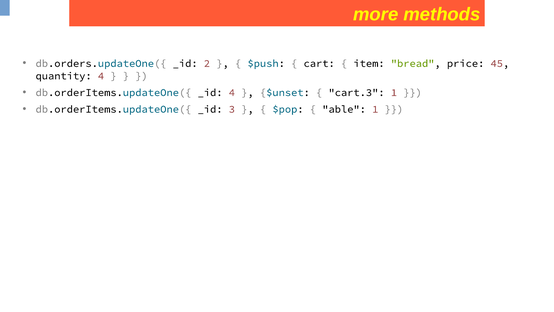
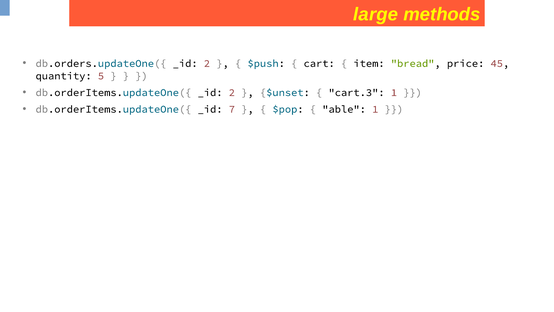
more: more -> large (376, 14)
quantity 4: 4 -> 5 (101, 76)
db.orderItems.updateOne({ _id 4: 4 -> 2 (232, 92)
3: 3 -> 7 (232, 109)
